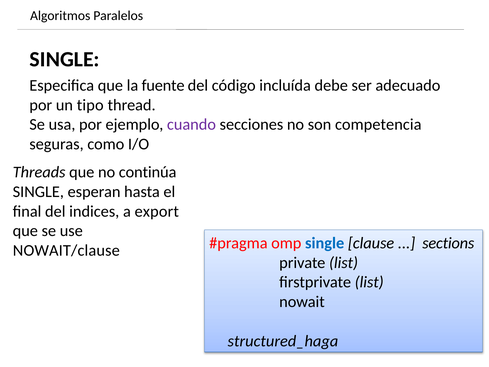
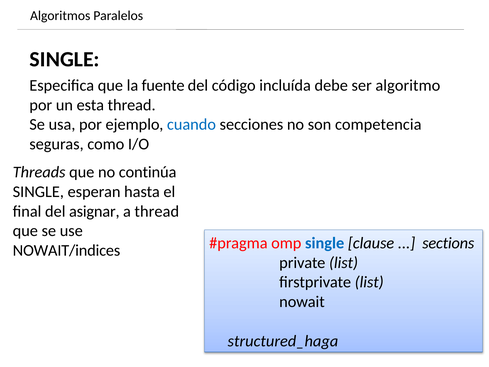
adecuado: adecuado -> algoritmo (408, 85)
tipo: tipo -> esta (90, 105)
cuando colour: purple -> blue (191, 125)
indices: indices -> asignar (94, 211)
a export: export -> thread (157, 211)
NOWAIT/clause: NOWAIT/clause -> NOWAIT/indices (66, 250)
